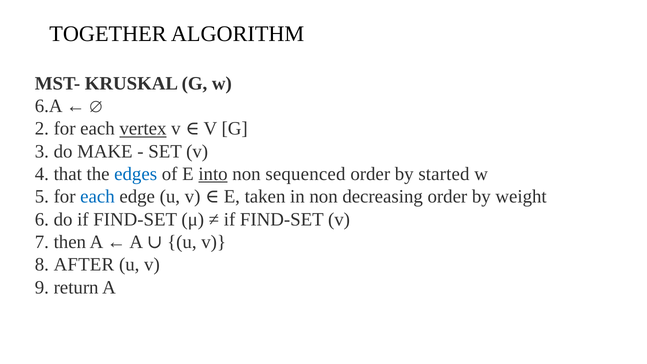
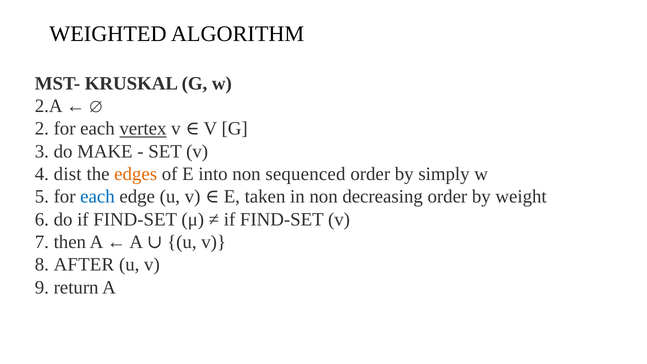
TOGETHER: TOGETHER -> WEIGHTED (108, 34)
6.A: 6.A -> 2.A (49, 106)
that: that -> dist (68, 174)
edges colour: blue -> orange (136, 174)
into underline: present -> none (213, 174)
started: started -> simply (444, 174)
